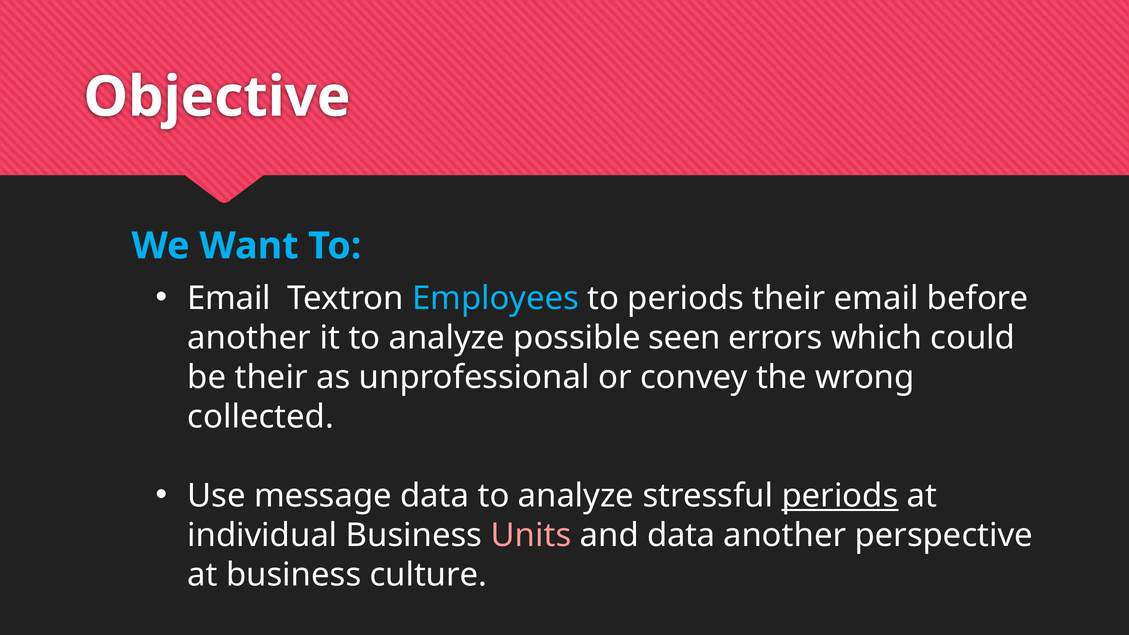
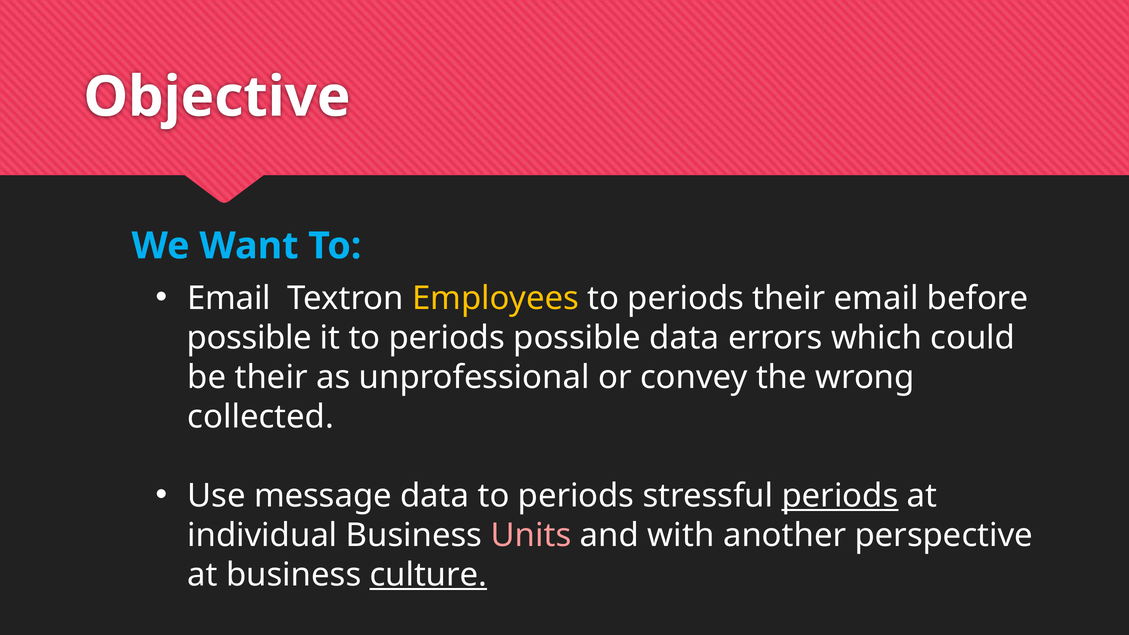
Employees colour: light blue -> yellow (496, 298)
another: another -> possible (249, 338)
it to analyze: analyze -> periods (447, 338)
possible seen: seen -> data (684, 338)
data to analyze: analyze -> periods (576, 496)
and data: data -> with (681, 535)
culture underline: none -> present (428, 575)
